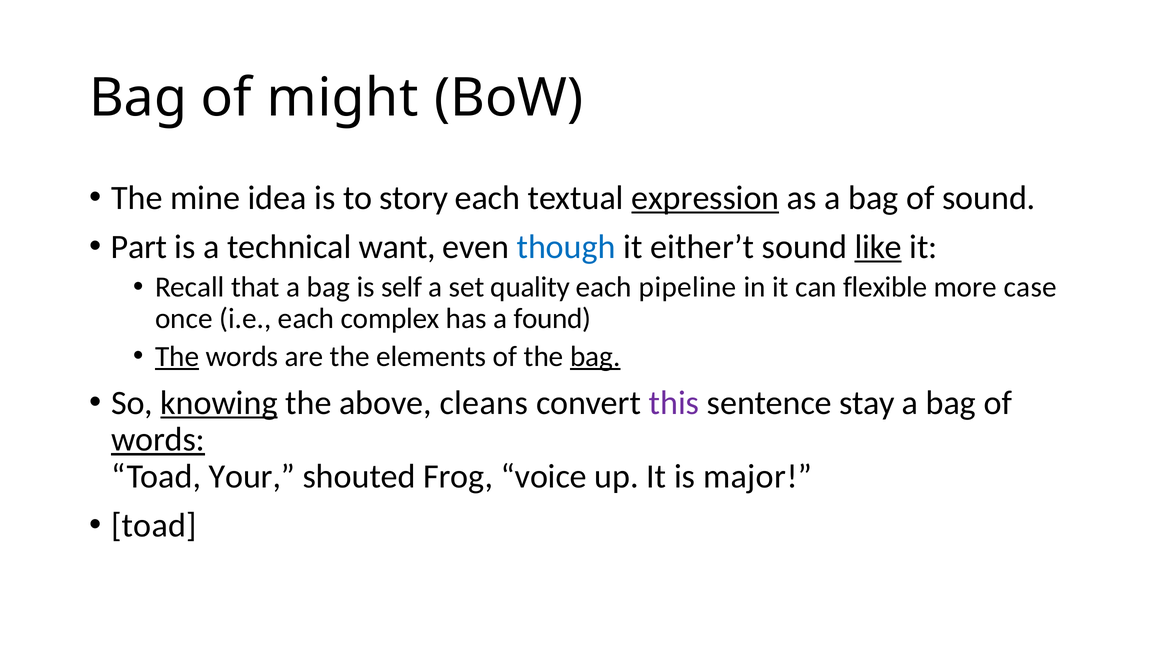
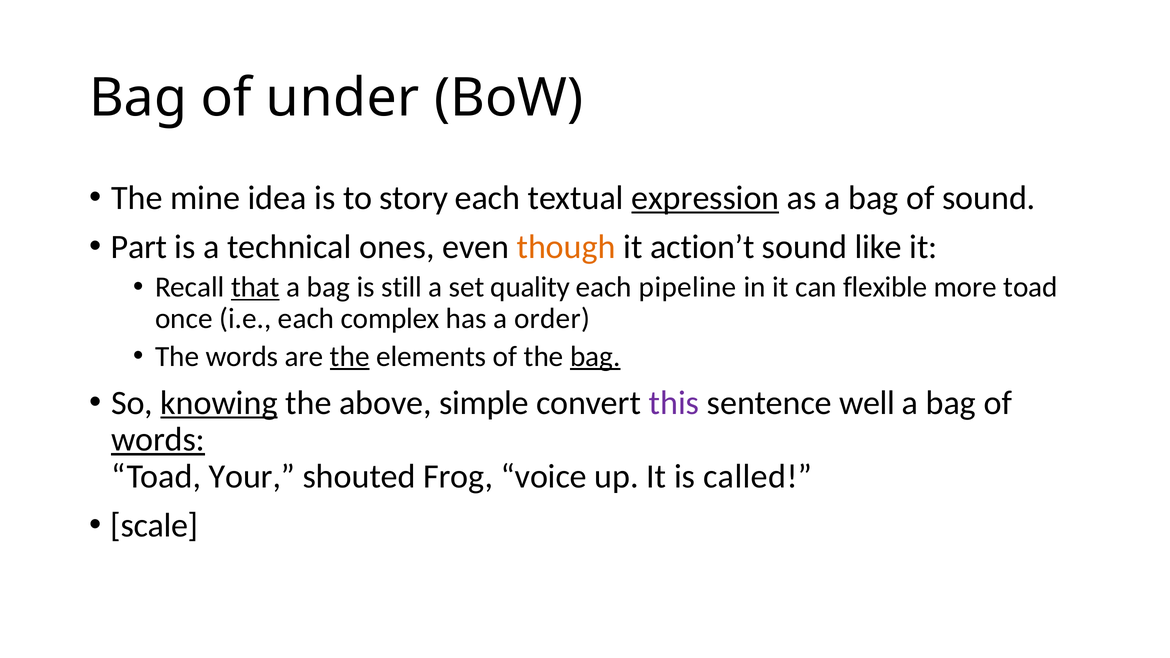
might: might -> under (343, 98)
want: want -> ones (397, 247)
though colour: blue -> orange (566, 247)
either’t: either’t -> action’t (702, 247)
like underline: present -> none (878, 247)
that underline: none -> present (255, 287)
self: self -> still (402, 287)
more case: case -> toad (1031, 287)
found: found -> order (552, 319)
The underline: present -> none (177, 356)
the underline: none -> present (350, 356)
cleans: cleans -> simple (484, 403)
stay: stay -> well (867, 403)
major: major -> called (758, 477)
toad: toad -> scale (154, 526)
